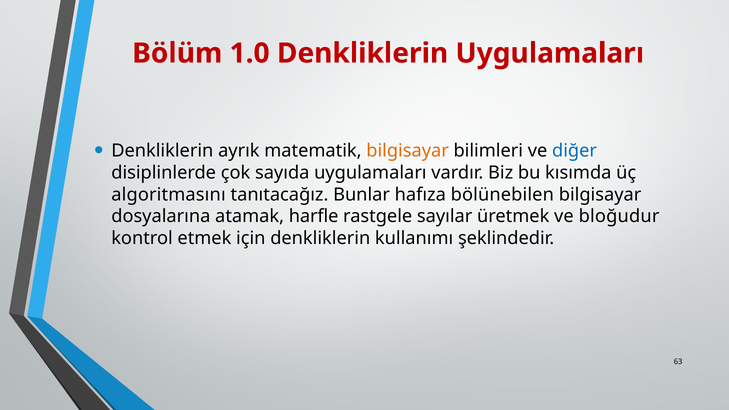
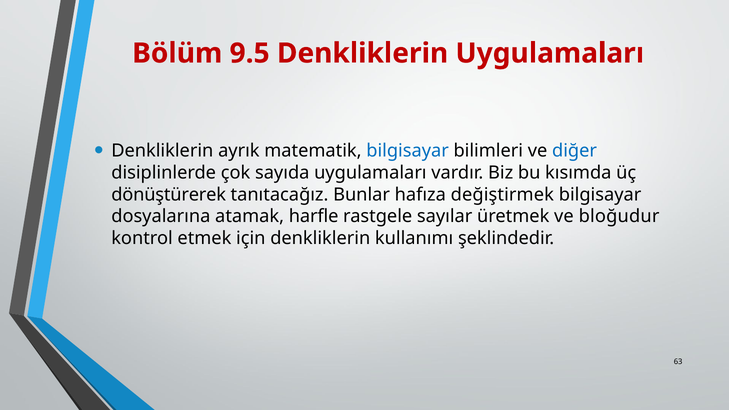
1.0: 1.0 -> 9.5 (250, 53)
bilgisayar colour: orange -> blue (408, 151)
algoritmasını: algoritmasını -> dönüştürerek (169, 195)
bölünebilen: bölünebilen -> değiştirmek (502, 195)
